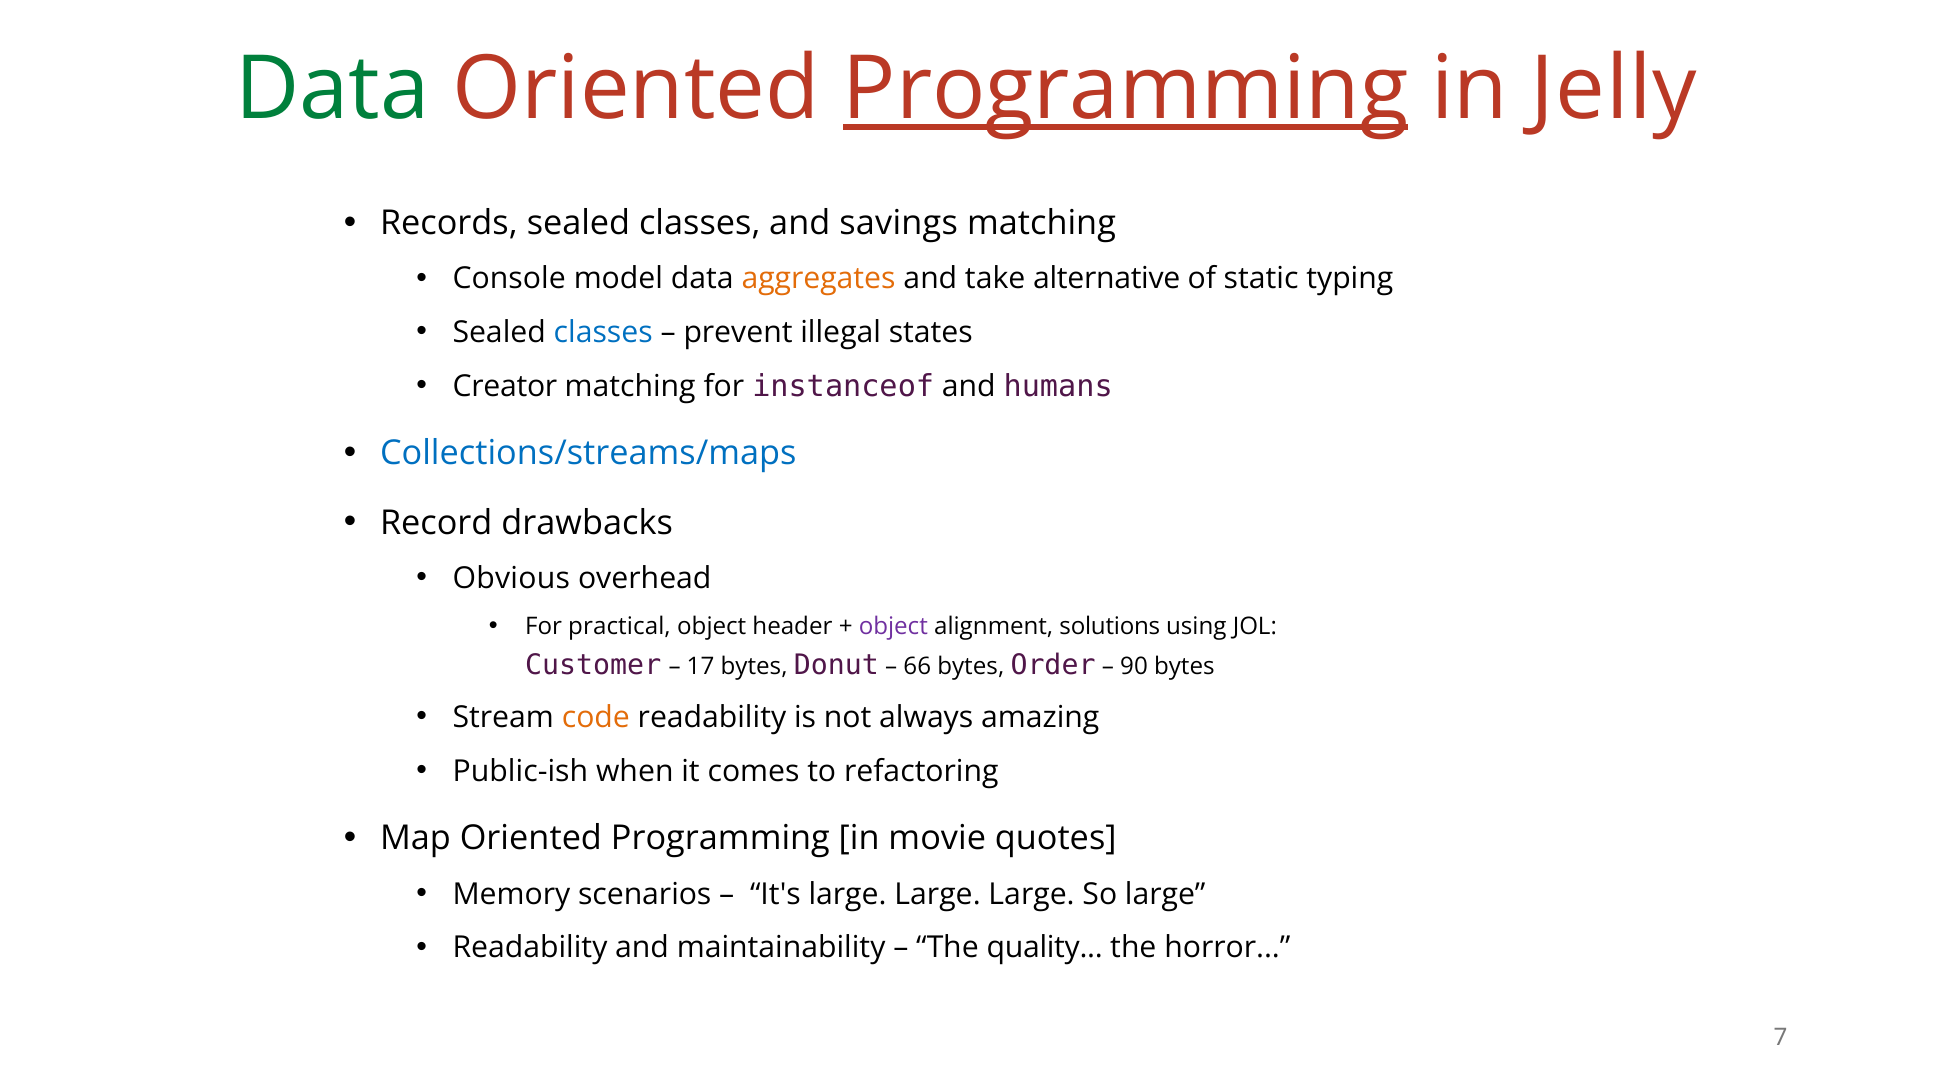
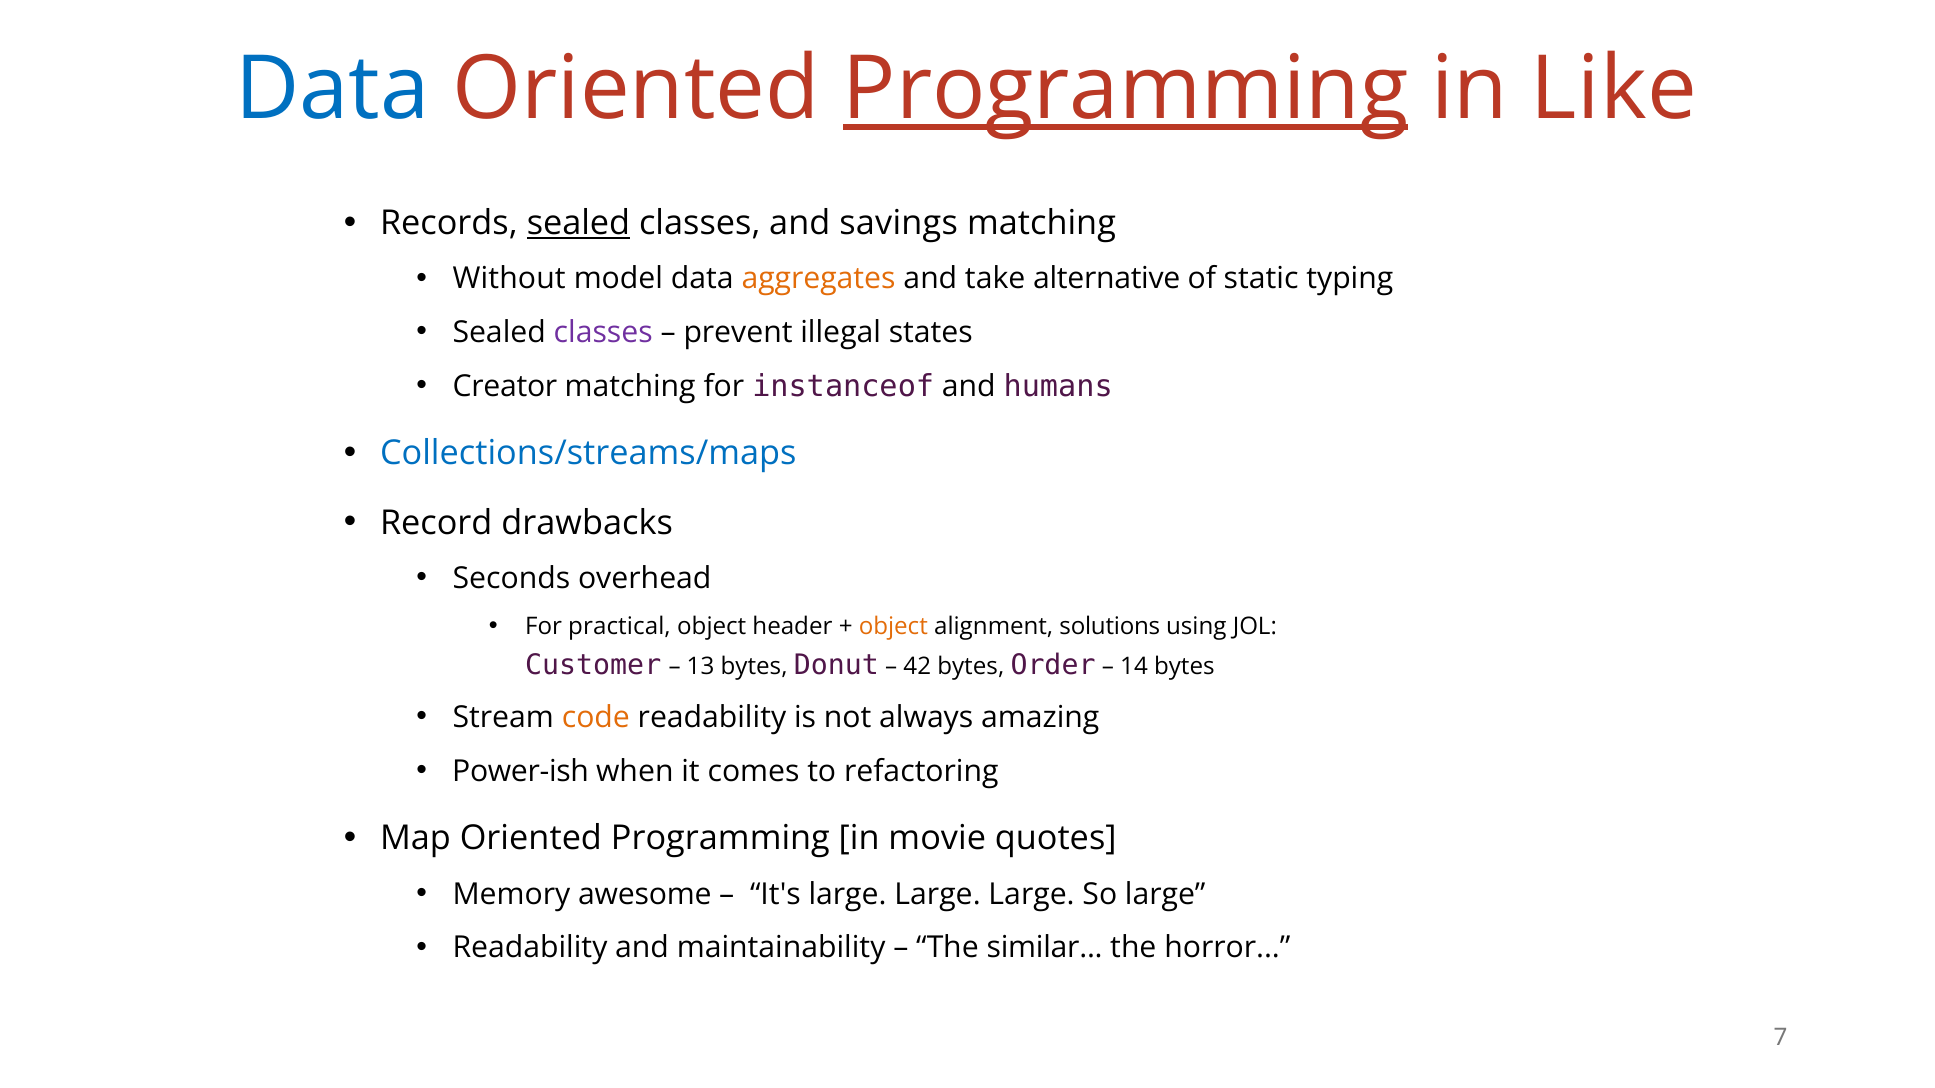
Data colour: green -> blue (332, 89)
Jelly: Jelly -> Like (1614, 89)
sealed underline: none -> present (578, 223)
Console: Console -> Without (509, 279)
classes colour: blue -> purple (603, 333)
Obvious: Obvious -> Seconds (511, 579)
object colour: purple -> orange (893, 627)
17: 17 -> 13 (701, 667)
66: 66 -> 42 (917, 667)
90: 90 -> 14 (1134, 667)
Public-ish: Public-ish -> Power-ish (521, 772)
scenarios: scenarios -> awesome (645, 895)
quality: quality -> similar (1045, 948)
